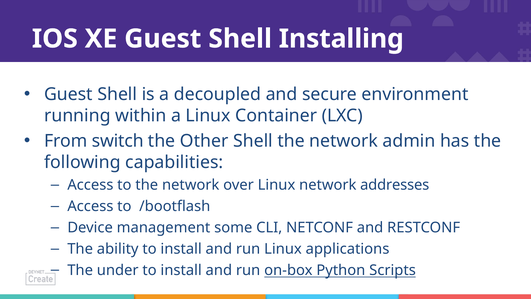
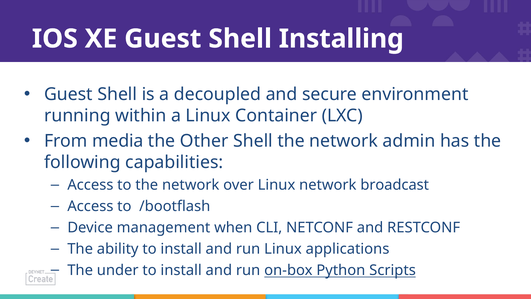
switch: switch -> media (118, 141)
addresses: addresses -> broadcast (395, 185)
some: some -> when (233, 227)
